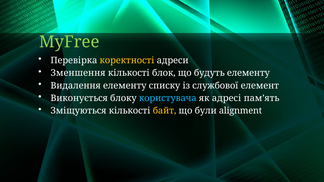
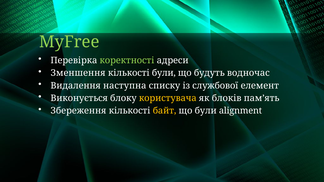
коректності colour: yellow -> light green (127, 61)
кількості блок: блок -> були (164, 73)
будуть елементу: елементу -> водночас (248, 73)
Видалення елементу: елементу -> наступна (125, 86)
користувача colour: light blue -> yellow (168, 98)
адресі: адресі -> блоків (227, 98)
Зміщуються: Зміщуються -> Збереження (78, 111)
